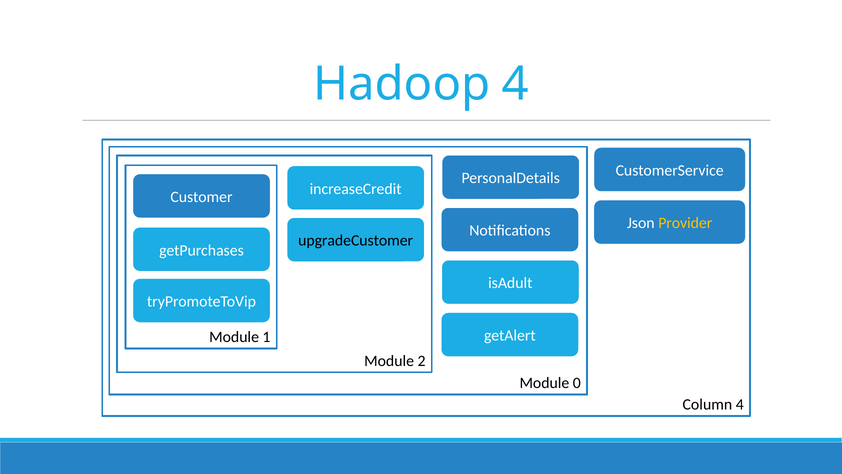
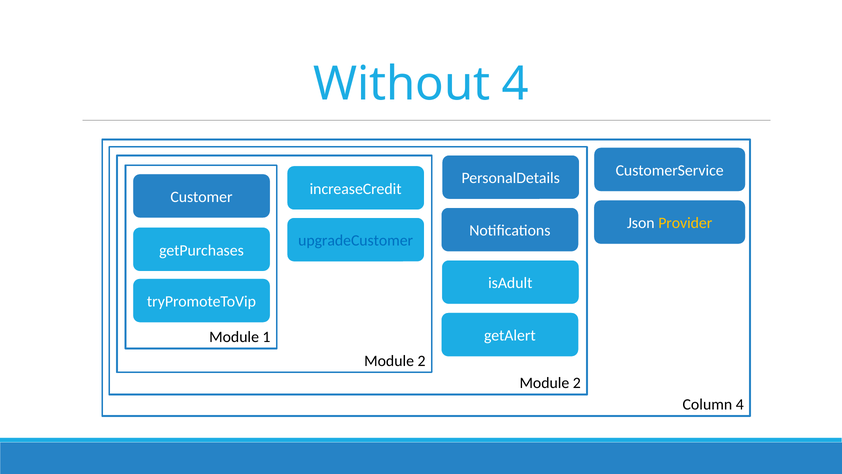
Hadoop: Hadoop -> Without (402, 84)
upgradeCustomer colour: black -> blue (356, 241)
0: 0 -> 2 (577, 383)
